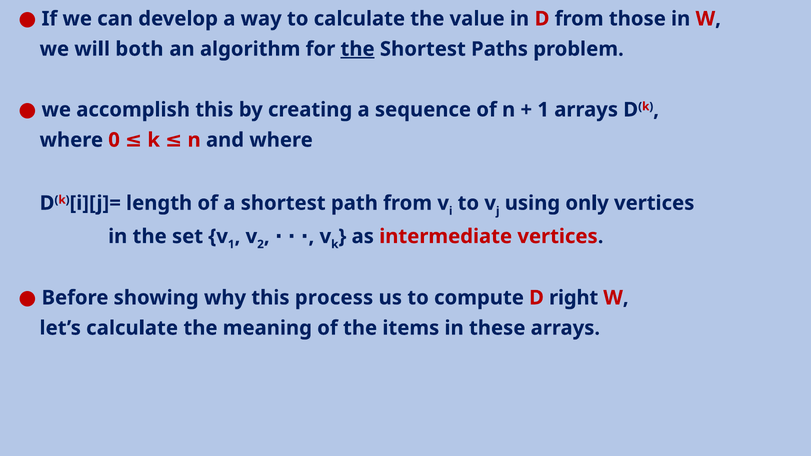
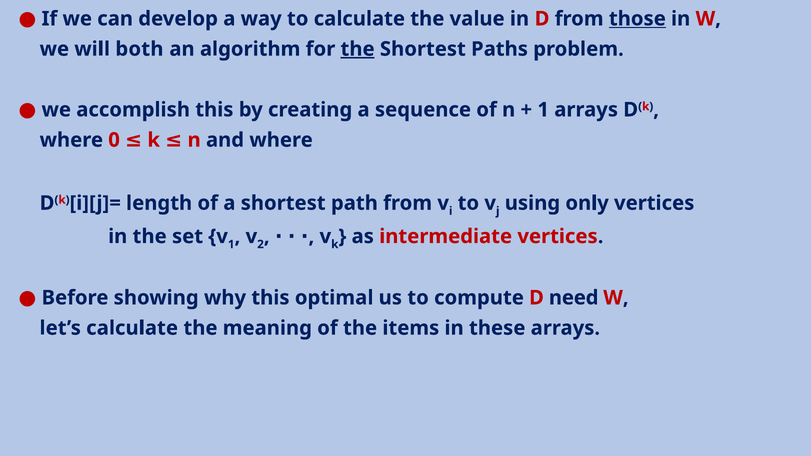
those underline: none -> present (637, 19)
process: process -> optimal (334, 298)
right: right -> need (574, 298)
